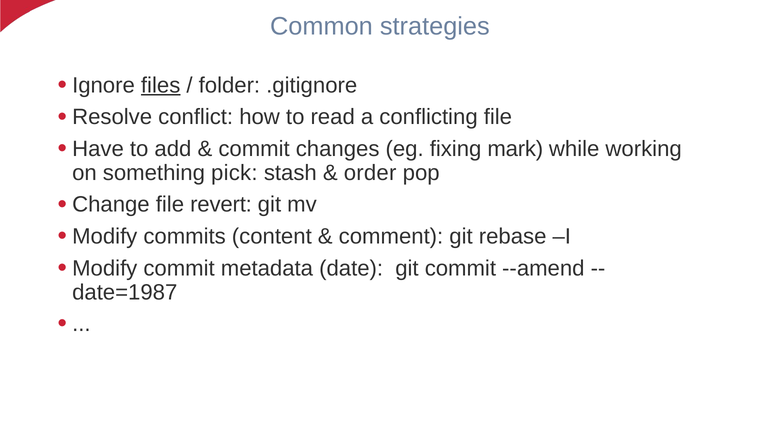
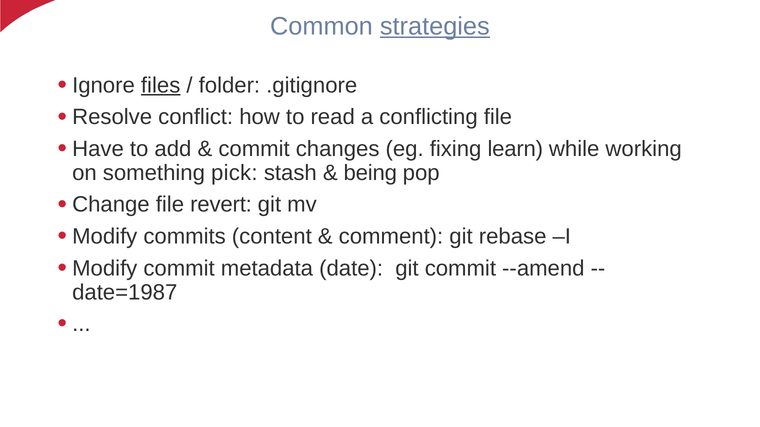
strategies underline: none -> present (435, 26)
mark: mark -> learn (515, 149)
order: order -> being (370, 173)
